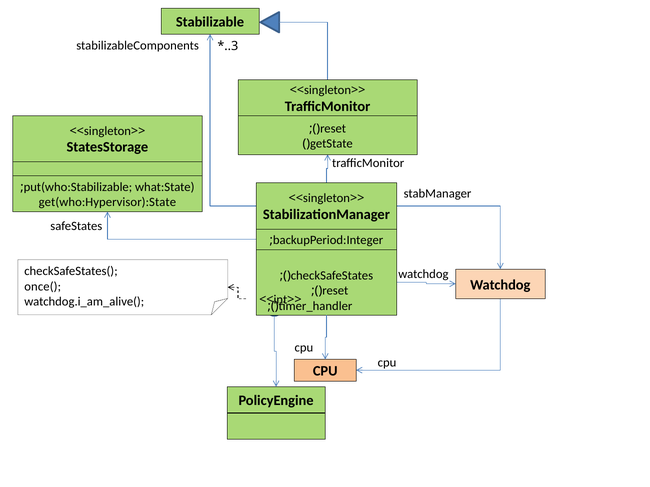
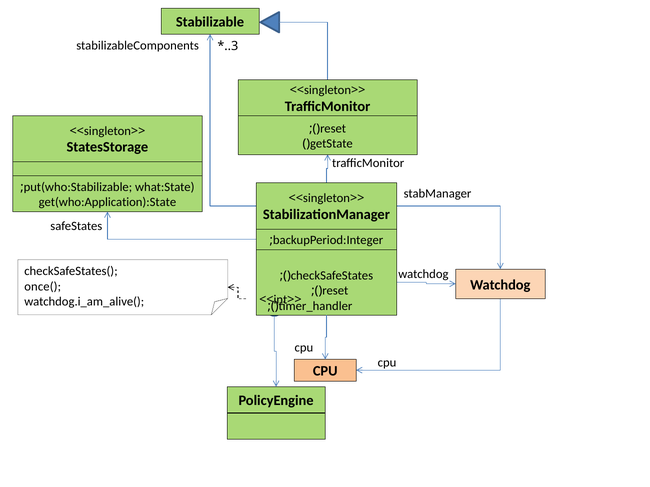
get(who:Hypervisor):State: get(who:Hypervisor):State -> get(who:Application):State (107, 202)
